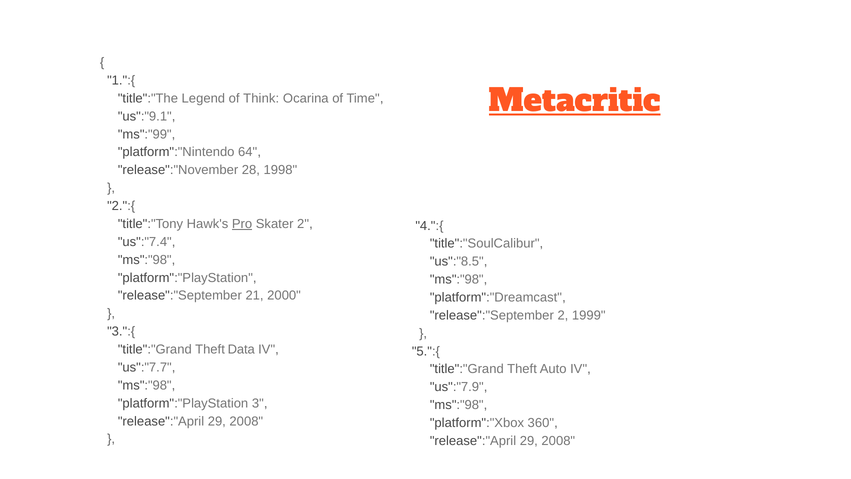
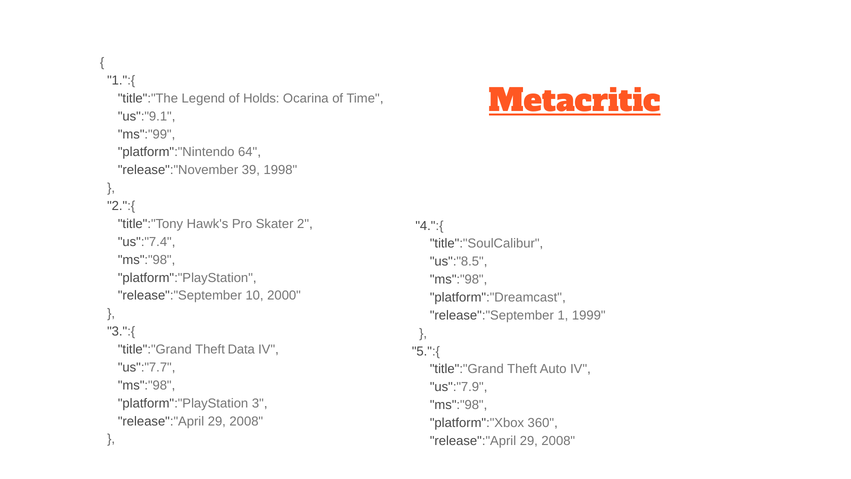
Think: Think -> Holds (261, 98)
28: 28 -> 39 (251, 170)
Pro underline: present -> none (242, 224)
21: 21 -> 10 (255, 296)
release":"September 2: 2 -> 1 (563, 315)
